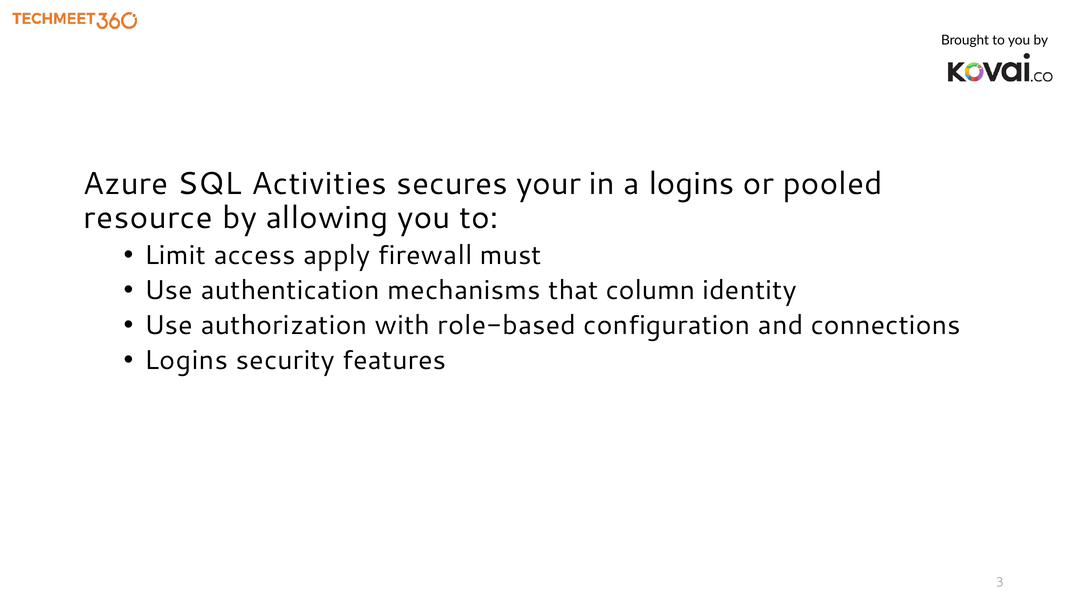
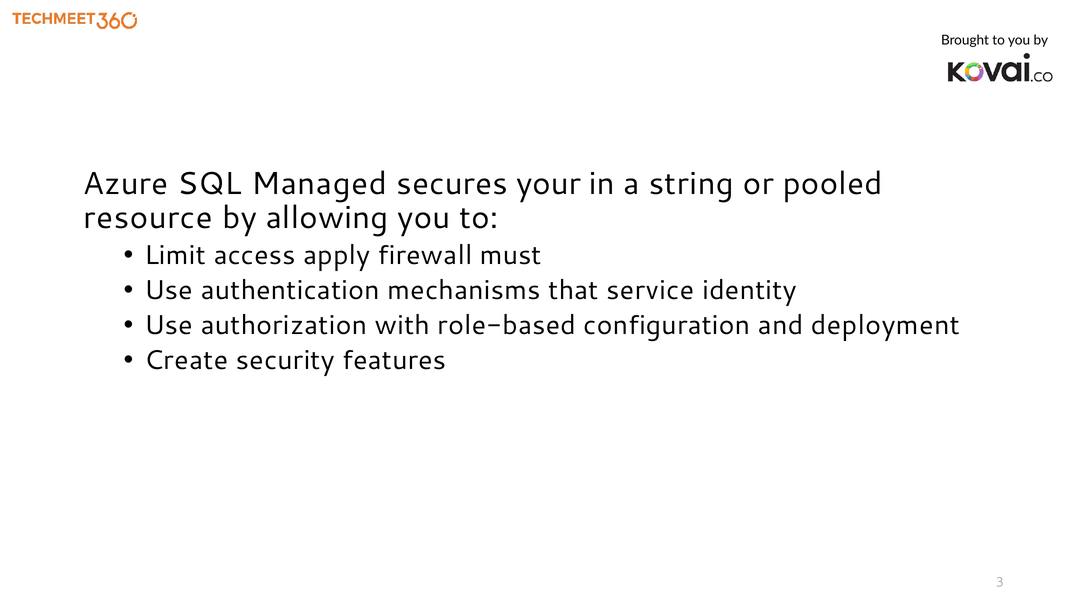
Activities: Activities -> Managed (319, 184)
a logins: logins -> string (691, 184)
column: column -> service (650, 290)
connections: connections -> deployment (885, 325)
Logins: Logins -> Create (186, 360)
